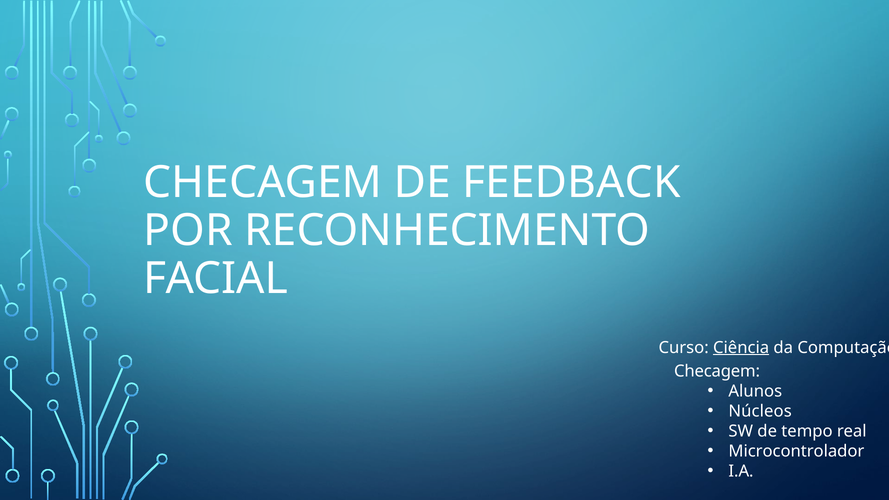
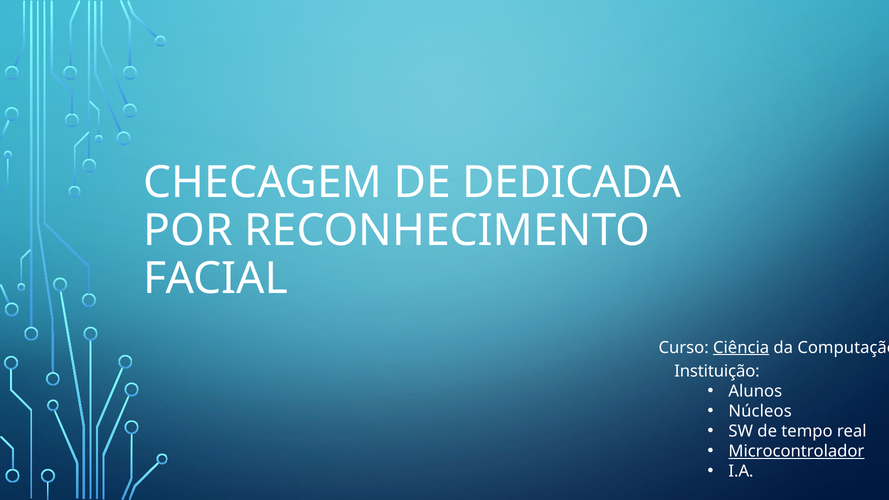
FEEDBACK: FEEDBACK -> DEDICADA (572, 182)
Checagem: Checagem -> Instituição (717, 371)
Microcontrolador underline: none -> present (796, 451)
